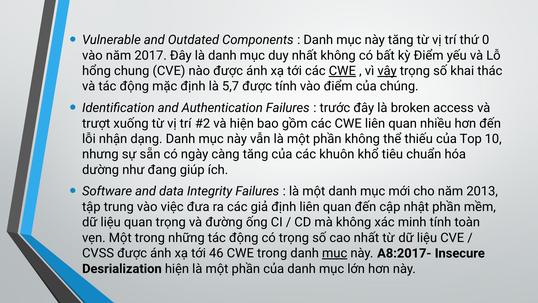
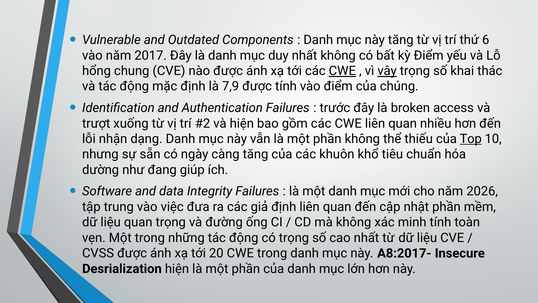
0: 0 -> 6 (486, 40)
5,7: 5,7 -> 7,9 (231, 86)
Top underline: none -> present (471, 139)
2013: 2013 -> 2026 (482, 191)
46: 46 -> 20 (216, 253)
mục underline: present -> none (335, 253)
